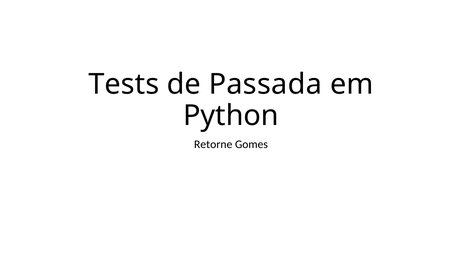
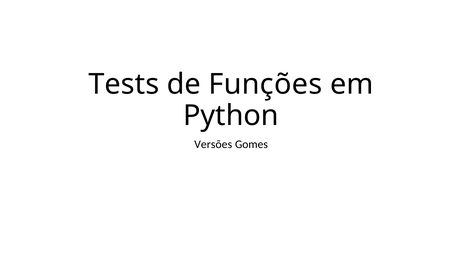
Passada: Passada -> Funções (265, 84)
Retorne: Retorne -> Versões (213, 144)
